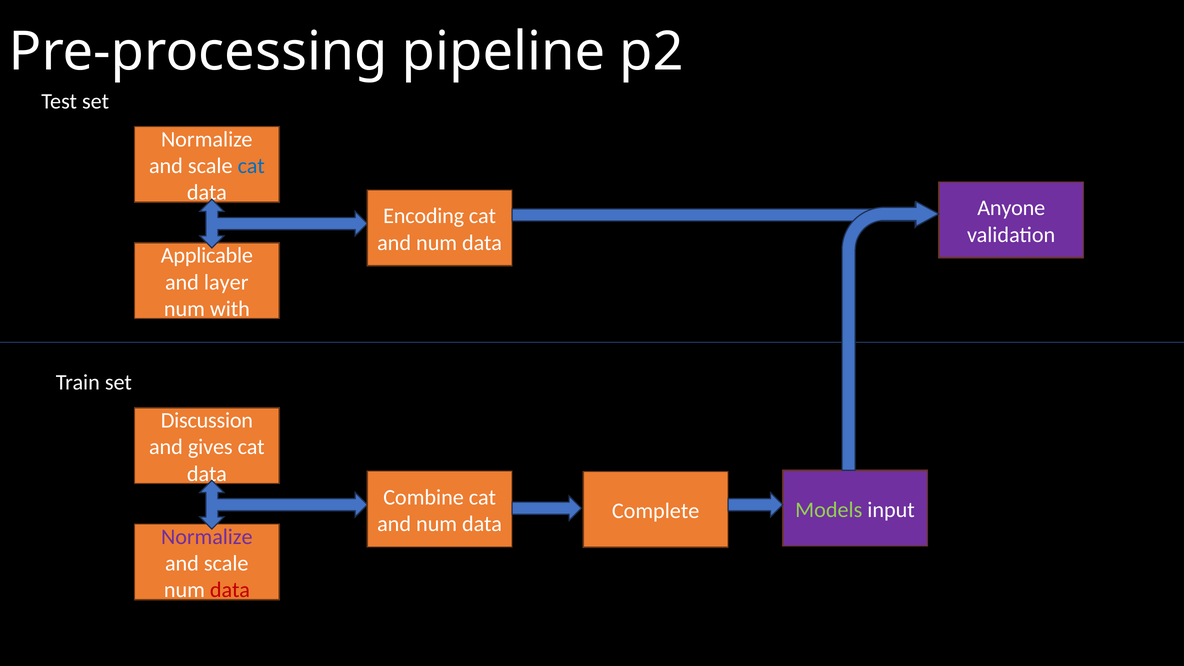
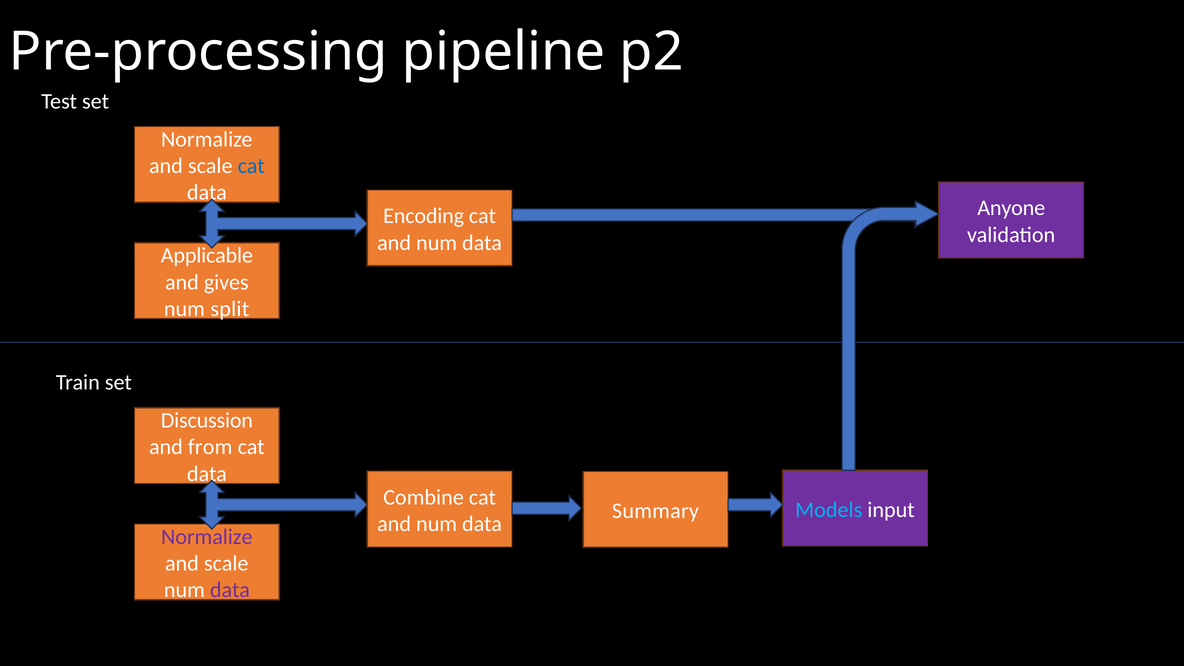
layer: layer -> gives (226, 282)
with: with -> split (230, 309)
gives: gives -> from (210, 447)
Models colour: light green -> light blue (829, 510)
Complete: Complete -> Summary (655, 511)
data colour: red -> purple (230, 590)
